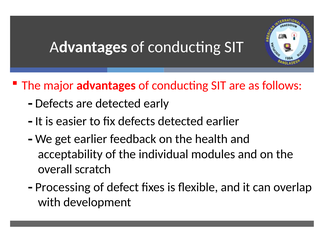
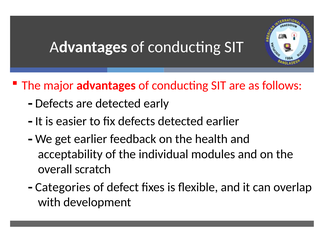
Processing: Processing -> Categories (63, 187)
